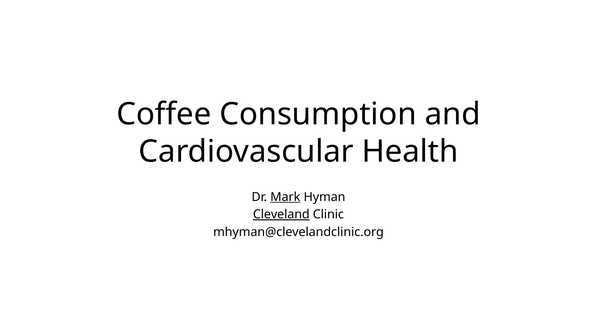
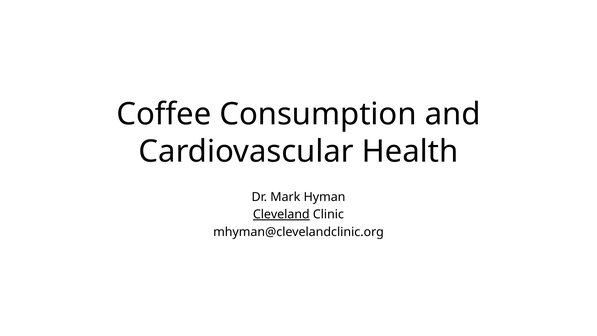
Mark underline: present -> none (285, 197)
